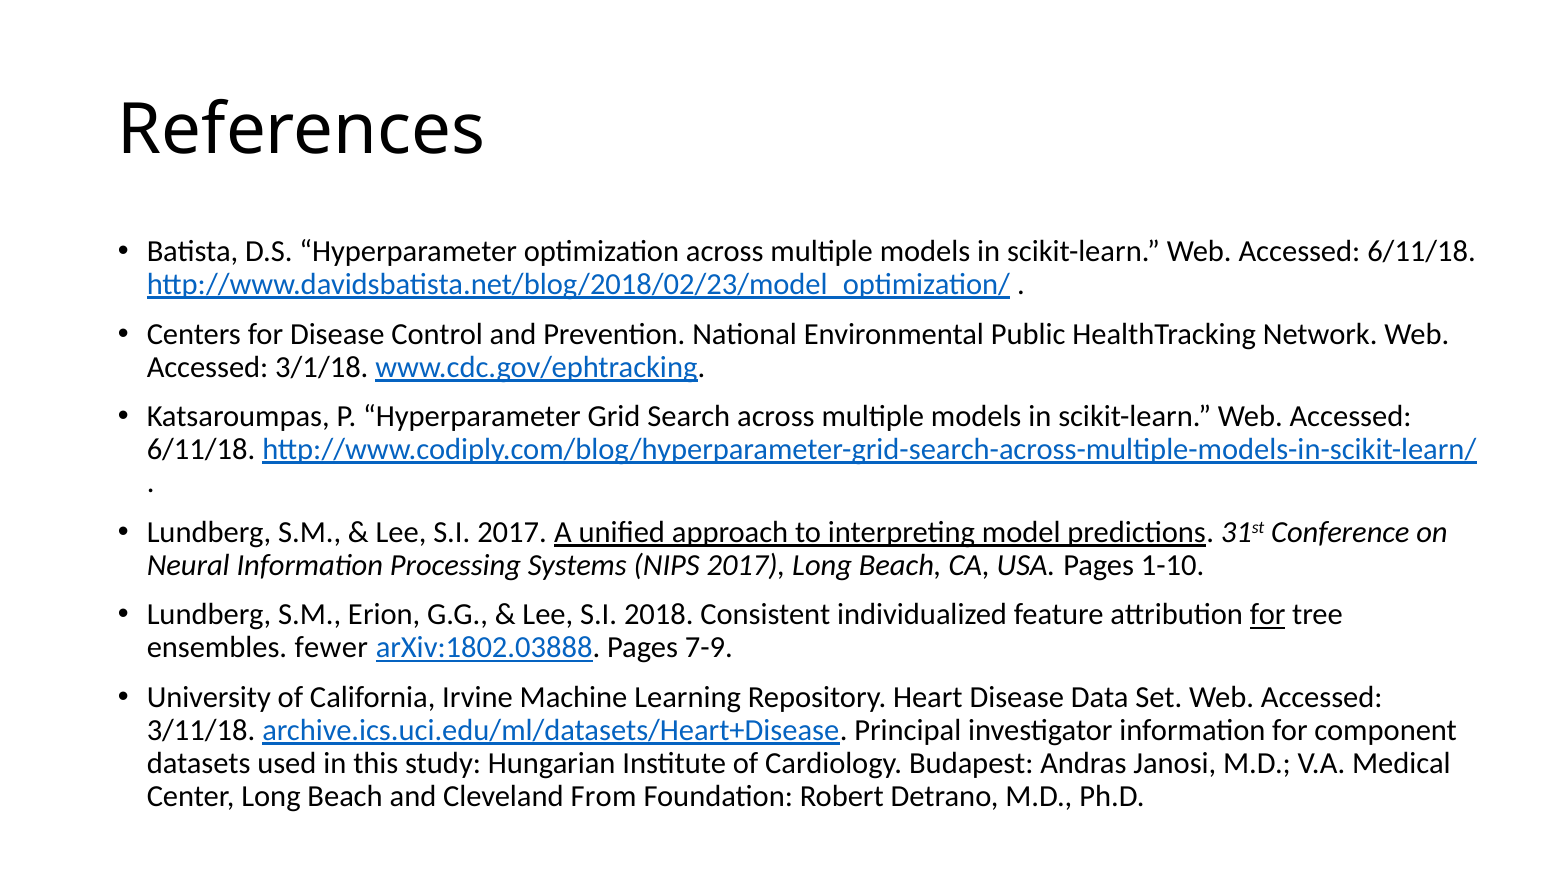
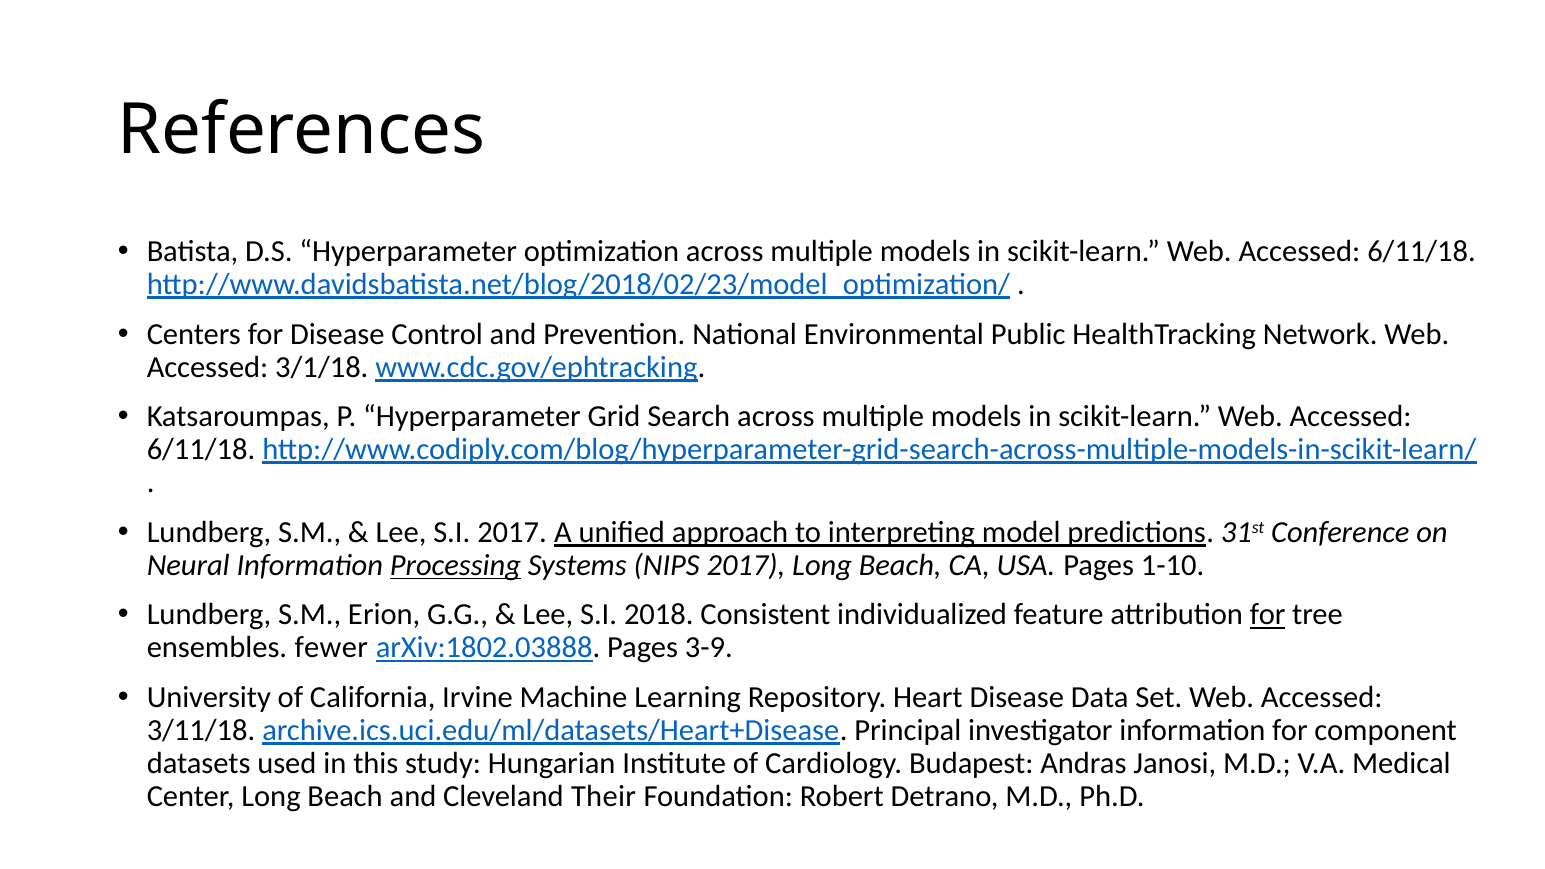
Processing underline: none -> present (455, 565)
7-9: 7-9 -> 3-9 (709, 648)
From: From -> Their (603, 797)
